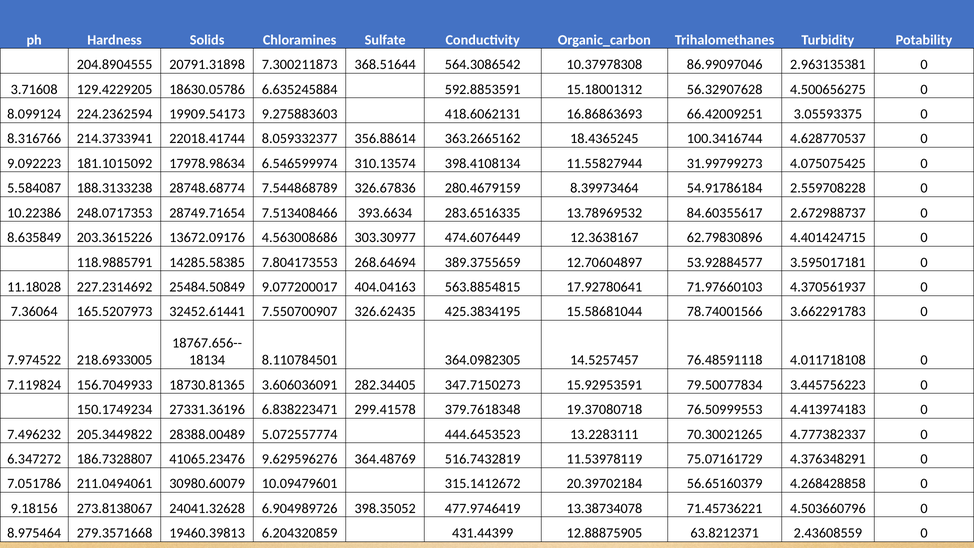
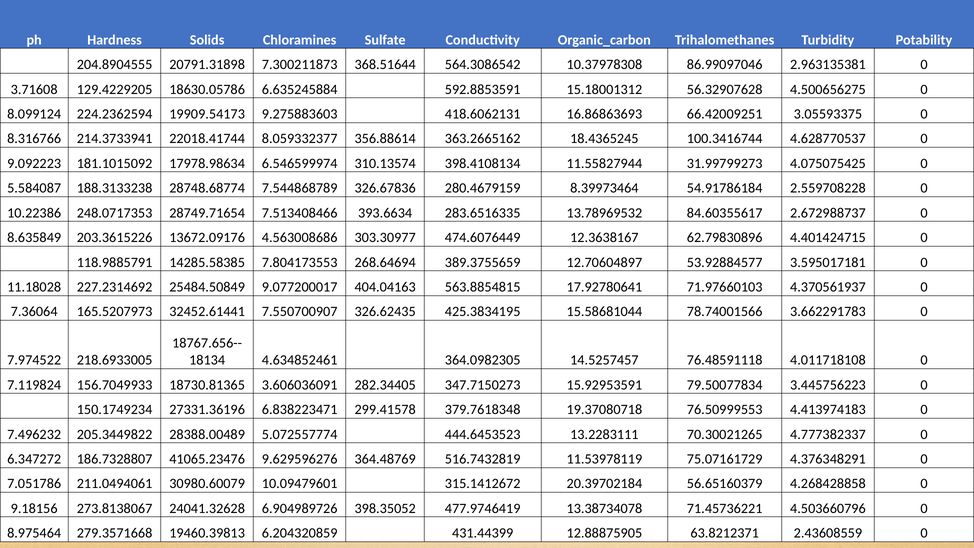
8.110784501: 8.110784501 -> 4.634852461 (300, 360)
